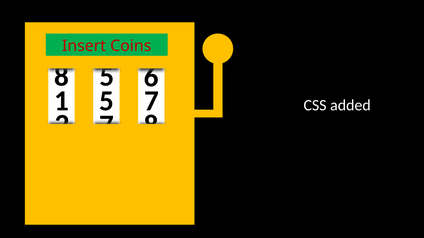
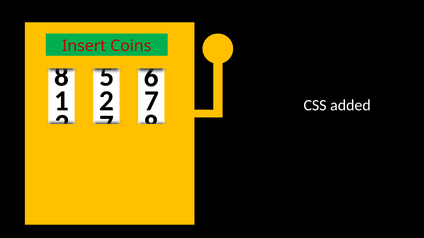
1 5: 5 -> 2 (106, 101)
